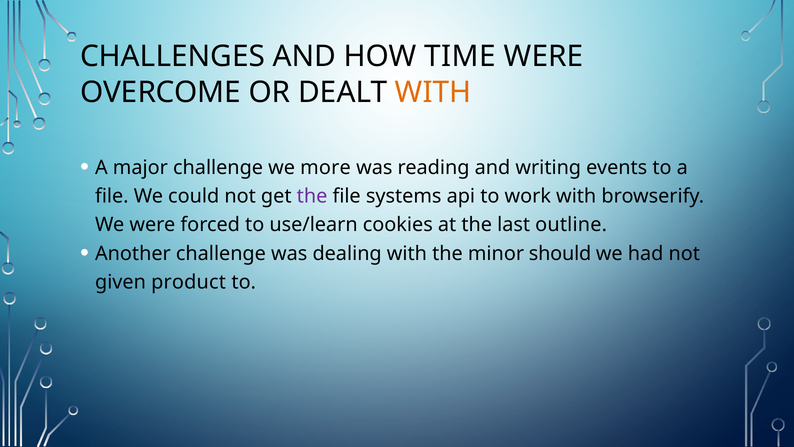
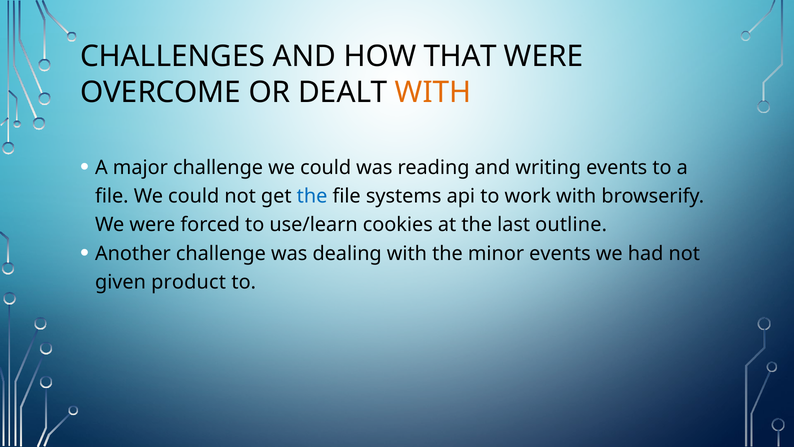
TIME: TIME -> THAT (460, 57)
challenge we more: more -> could (326, 168)
the colour: purple -> blue (312, 196)
minor should: should -> events (560, 253)
